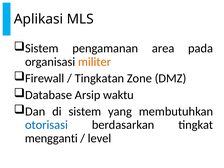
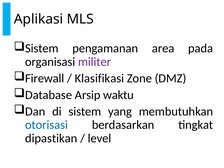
militer colour: orange -> purple (95, 62)
Tingkatan: Tingkatan -> Klasifikasi (99, 78)
mengganti: mengganti -> dipastikan (51, 138)
